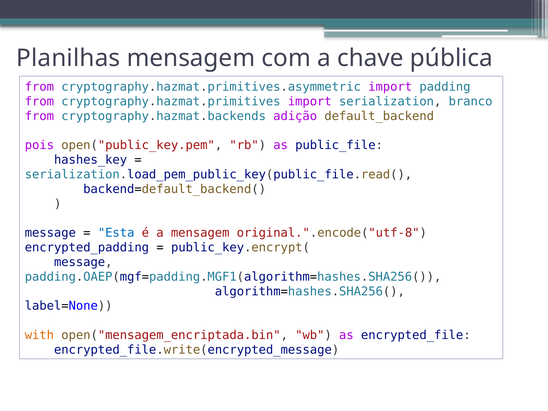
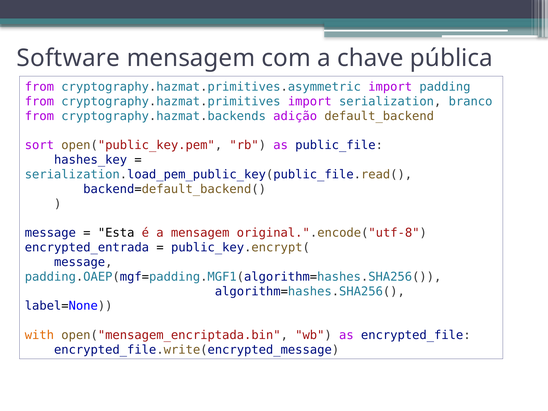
Planilhas: Planilhas -> Software (68, 58)
pois: pois -> sort (39, 145)
Esta colour: blue -> black (116, 233)
encrypted_padding: encrypted_padding -> encrypted_entrada (87, 248)
